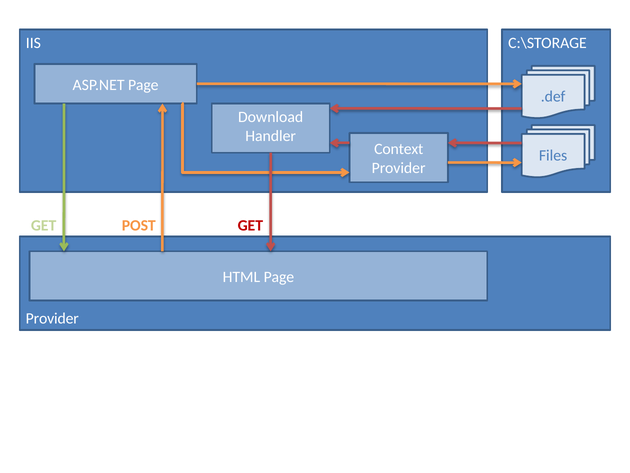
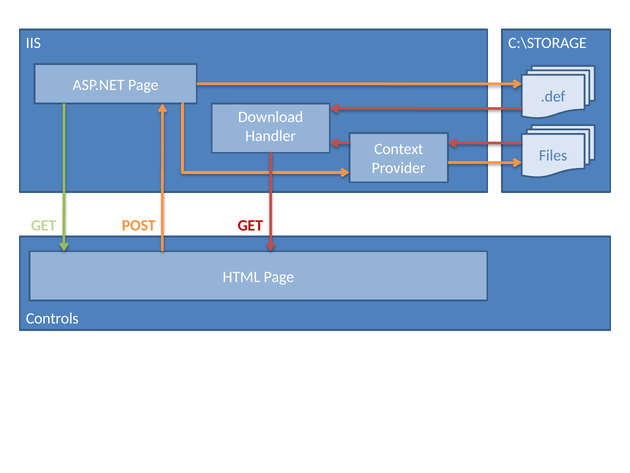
Provider: Provider -> Controls (52, 318)
